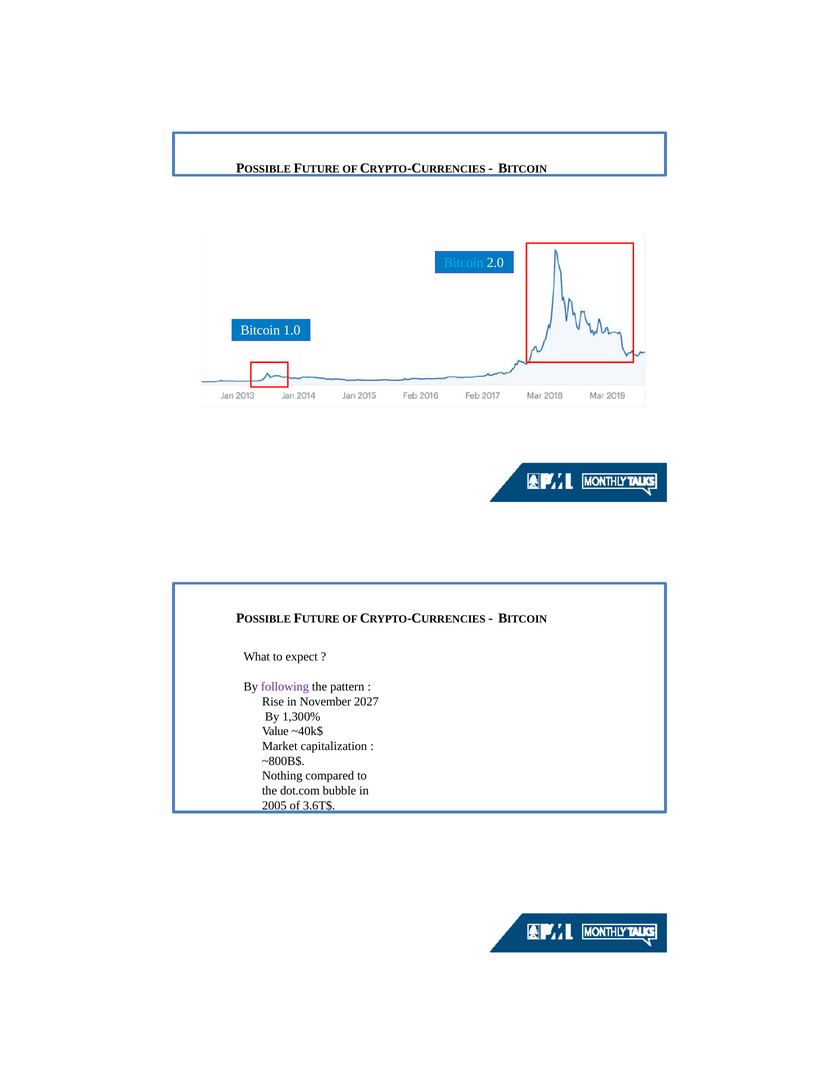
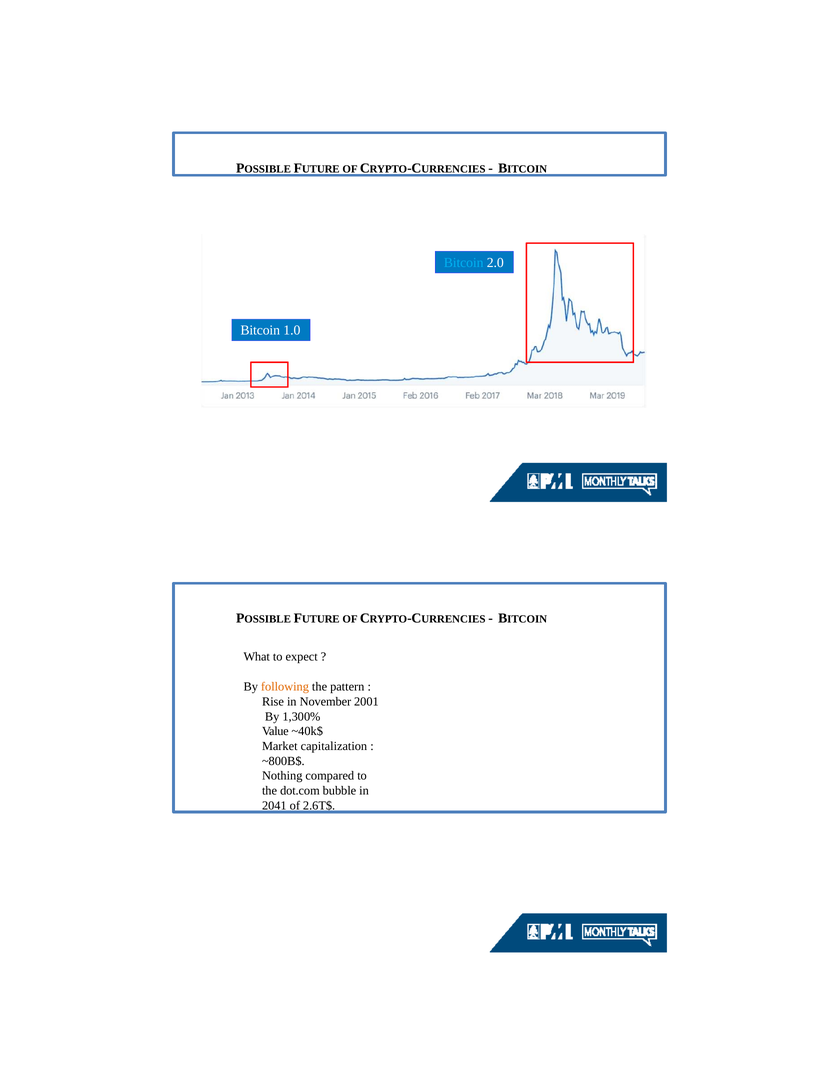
following colour: purple -> orange (285, 687)
2027: 2027 -> 2001 (366, 702)
2005: 2005 -> 2041 (274, 806)
3.6T$: 3.6T$ -> 2.6T$ (319, 806)
